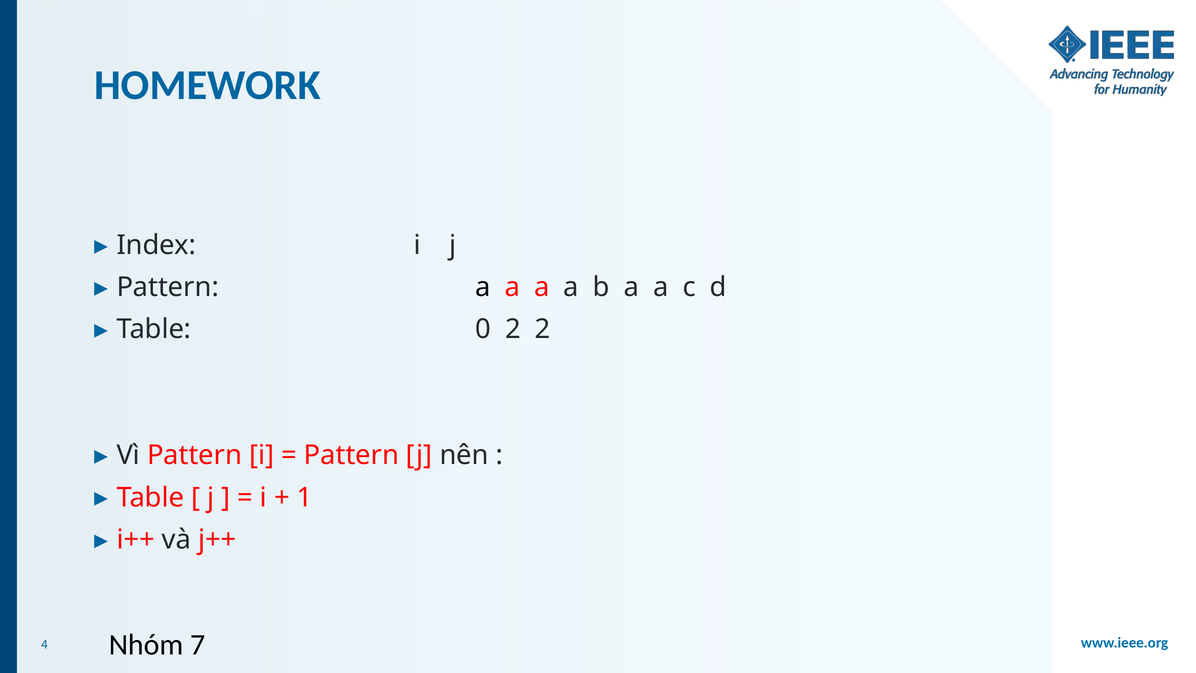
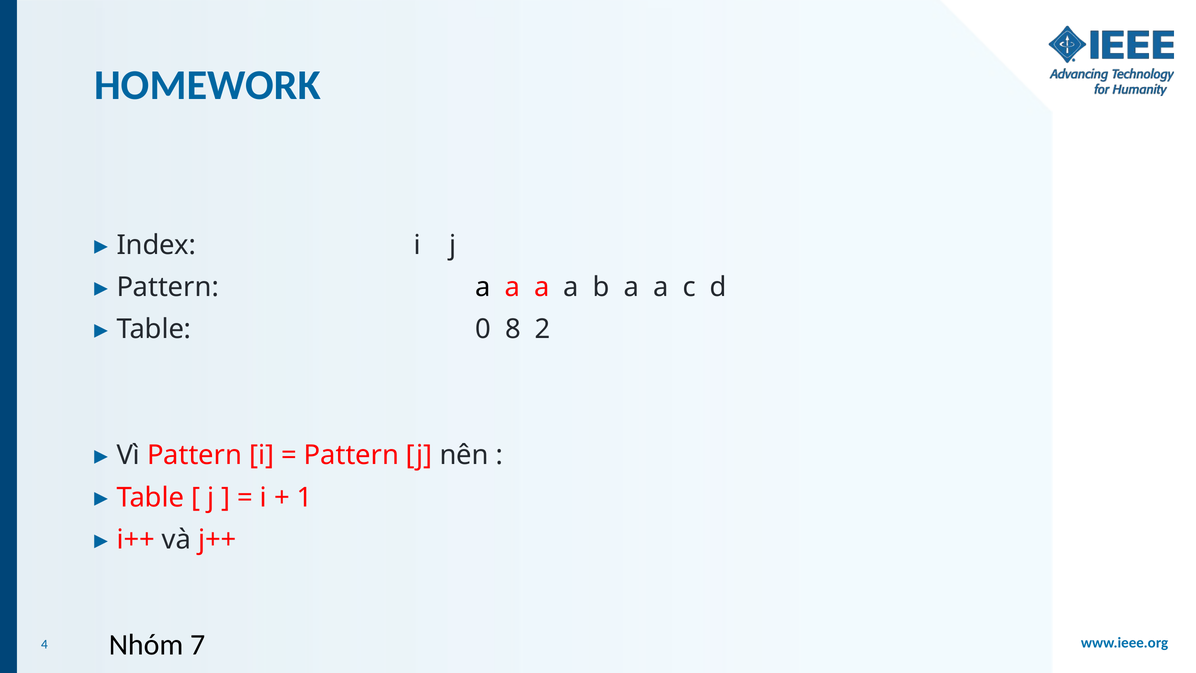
0 2: 2 -> 8 (513, 329)
